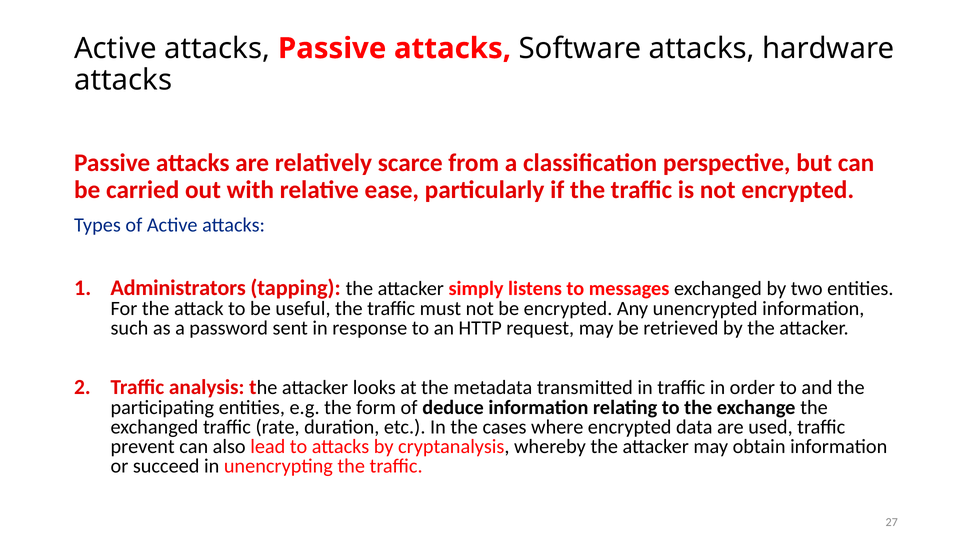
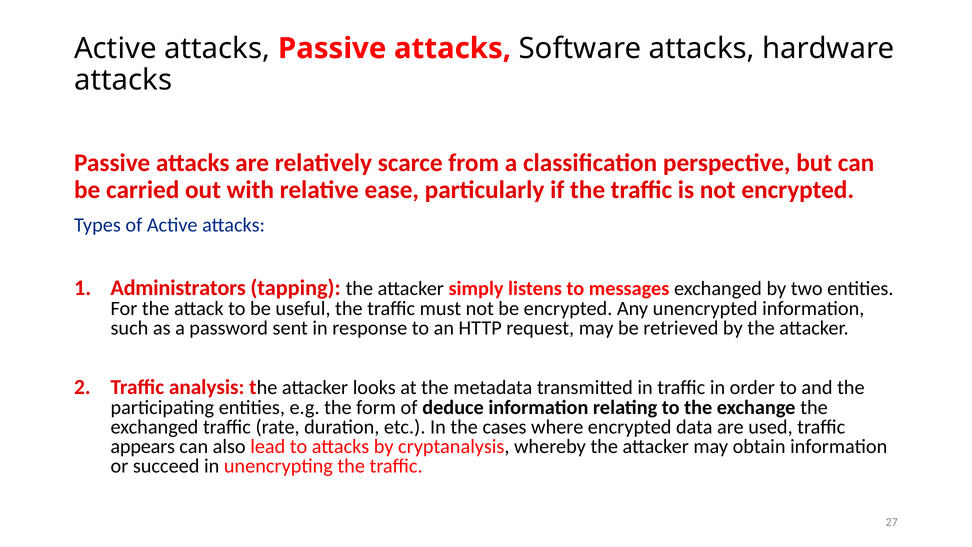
prevent: prevent -> appears (143, 446)
